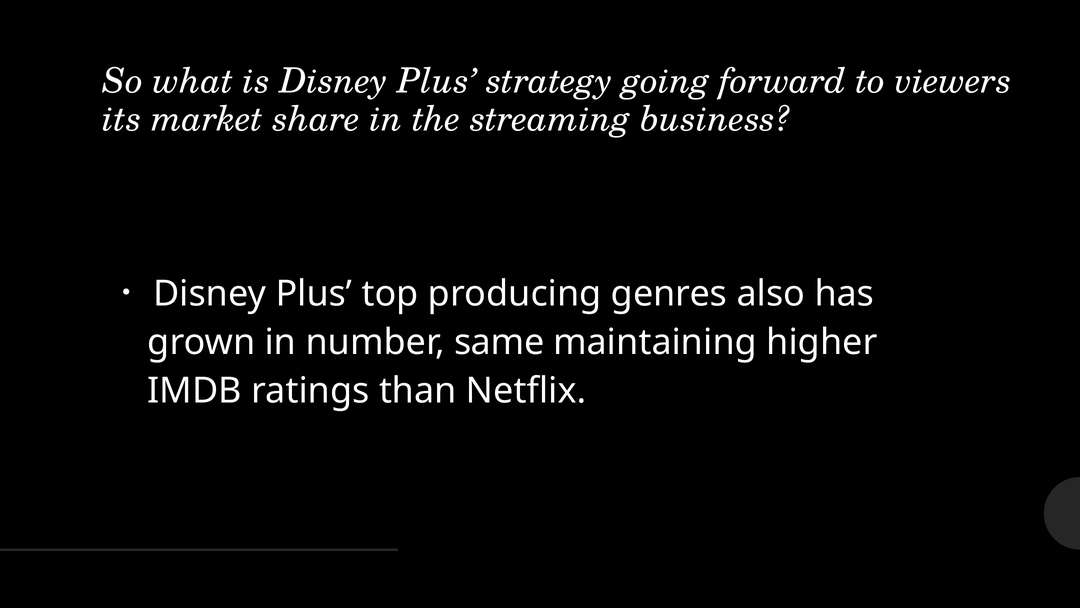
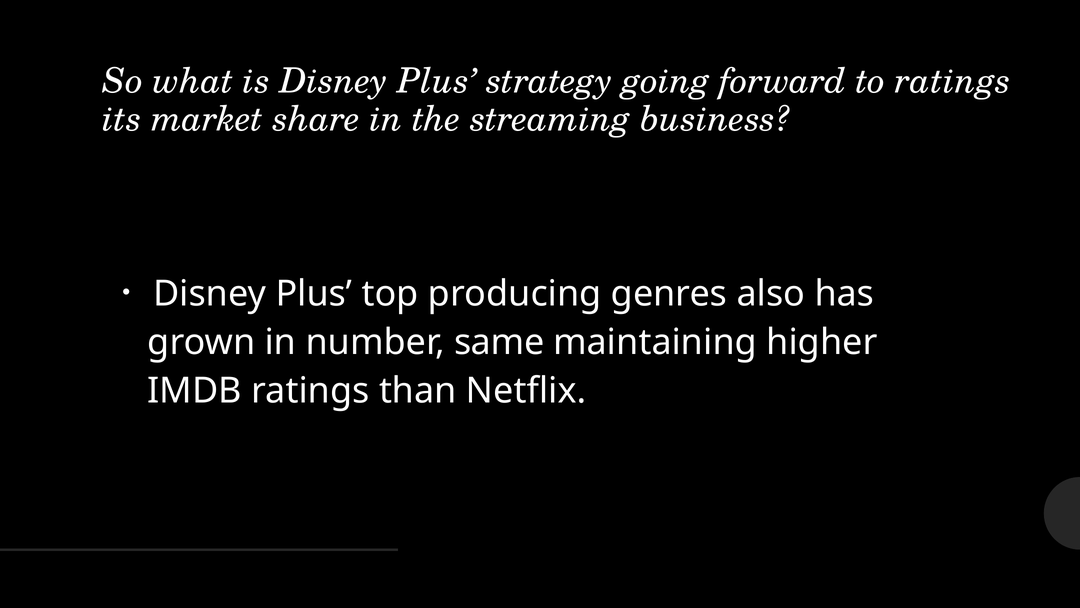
to viewers: viewers -> ratings (953, 81)
